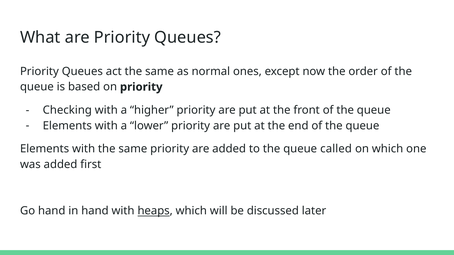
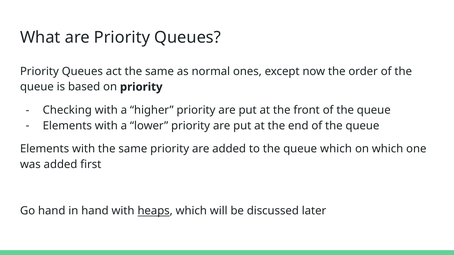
queue called: called -> which (336, 149)
